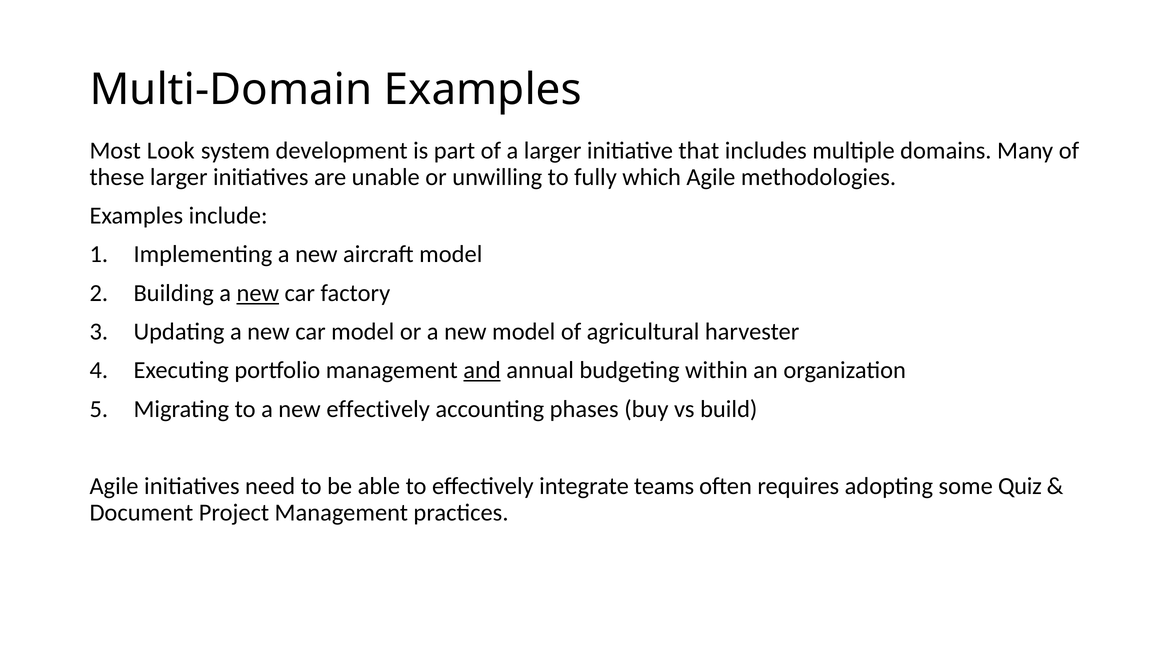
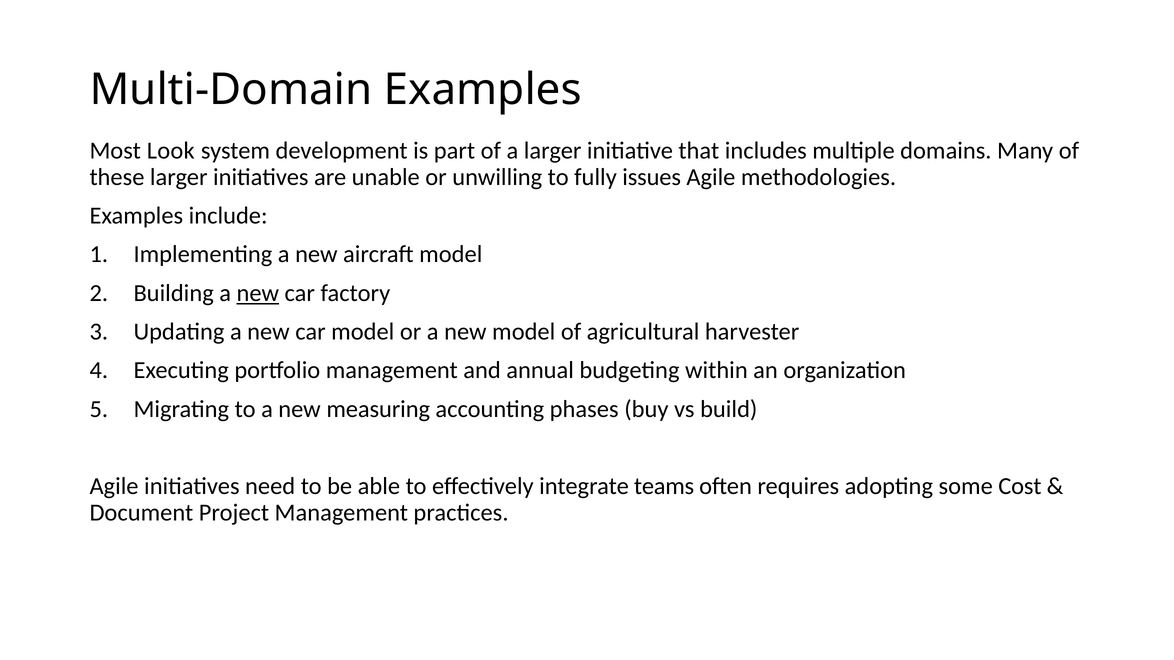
which: which -> issues (652, 177)
and underline: present -> none (482, 371)
new effectively: effectively -> measuring (378, 409)
Quiz: Quiz -> Cost (1020, 487)
